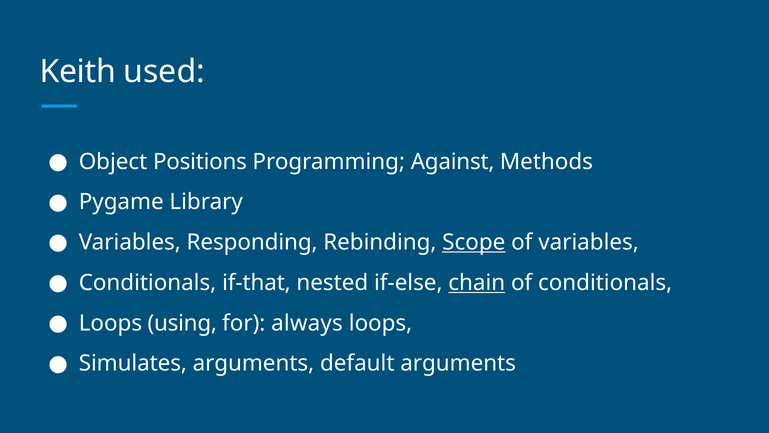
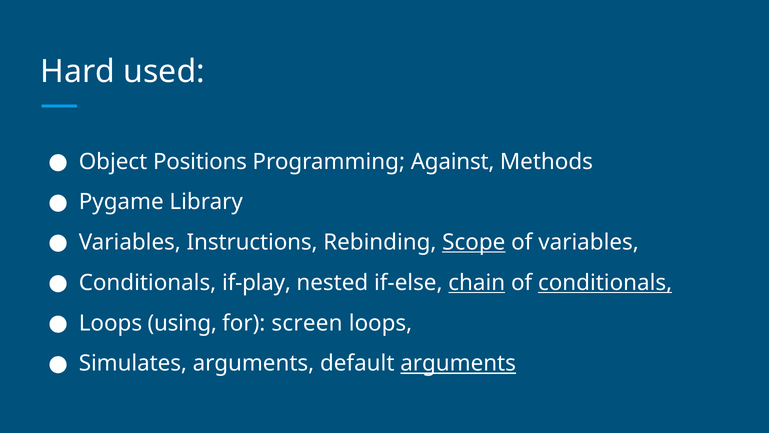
Keith: Keith -> Hard (78, 72)
Responding: Responding -> Instructions (252, 242)
if-that: if-that -> if-play (257, 283)
conditionals underline: none -> present (605, 283)
always: always -> screen (307, 323)
arguments underline: none -> present (458, 363)
